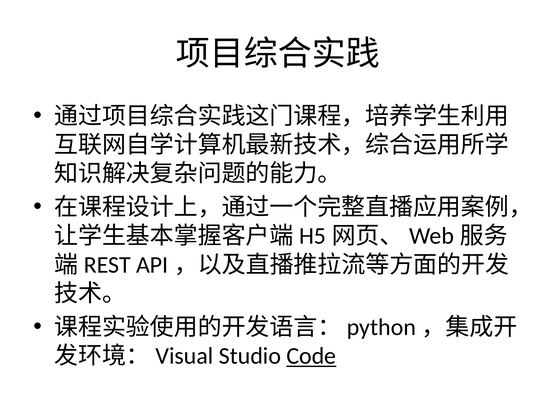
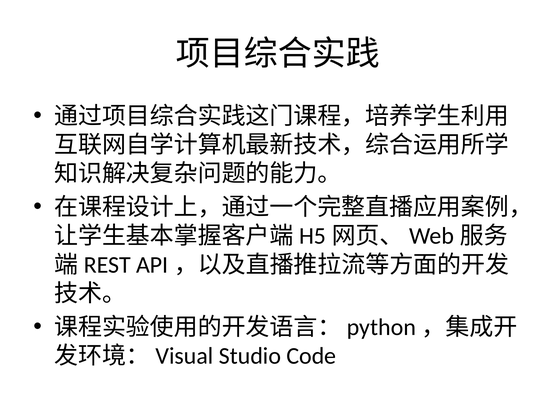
Code underline: present -> none (311, 356)
